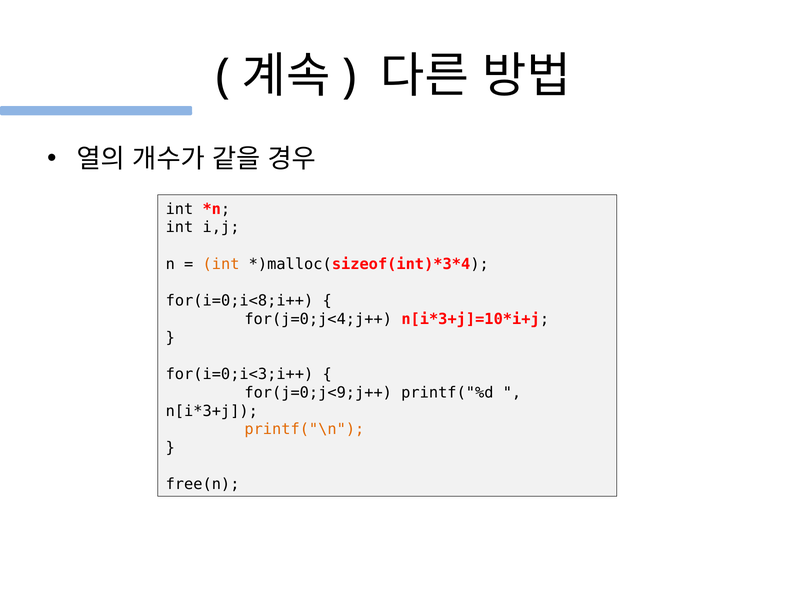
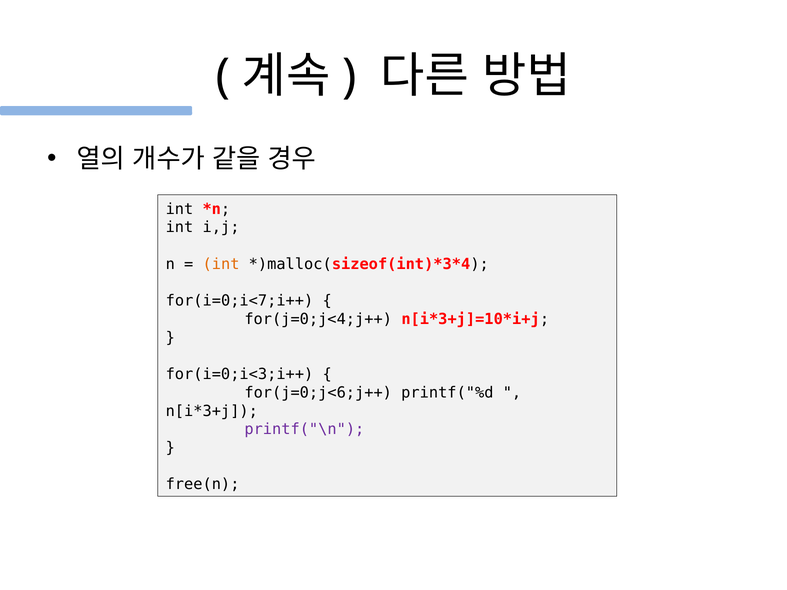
for(i=0;i<8;i++: for(i=0;i<8;i++ -> for(i=0;i<7;i++ (239, 301)
for(j=0;j<9;j++: for(j=0;j<9;j++ -> for(j=0;j<6;j++ (318, 393)
printf("\n colour: orange -> purple (304, 430)
